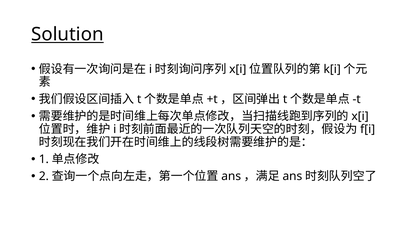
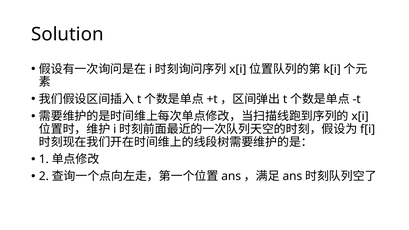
Solution underline: present -> none (67, 34)
